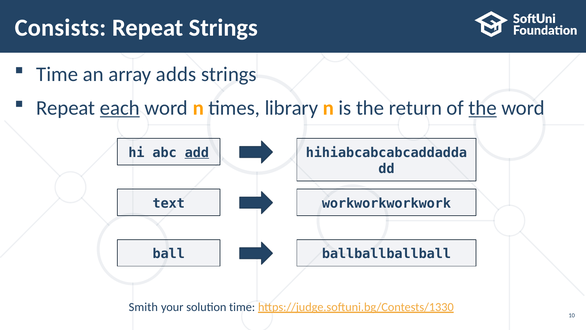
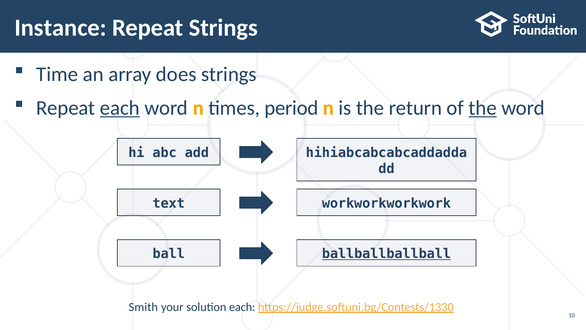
Consists: Consists -> Instance (60, 28)
adds: adds -> does (176, 74)
library: library -> period (291, 108)
add underline: present -> none (197, 152)
ballballballball underline: none -> present (386, 254)
solution time: time -> each (242, 307)
